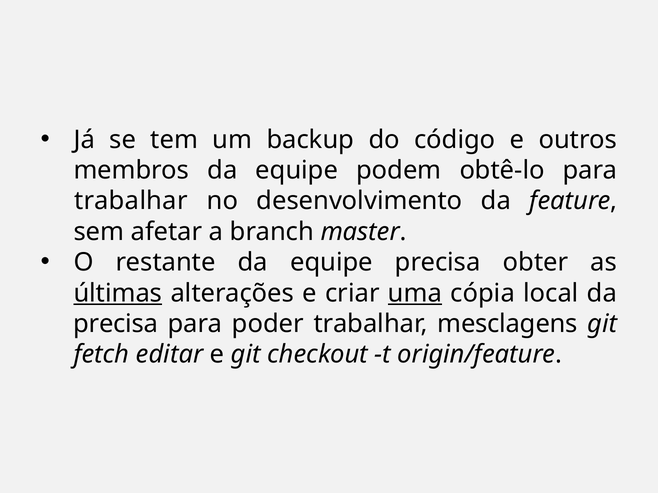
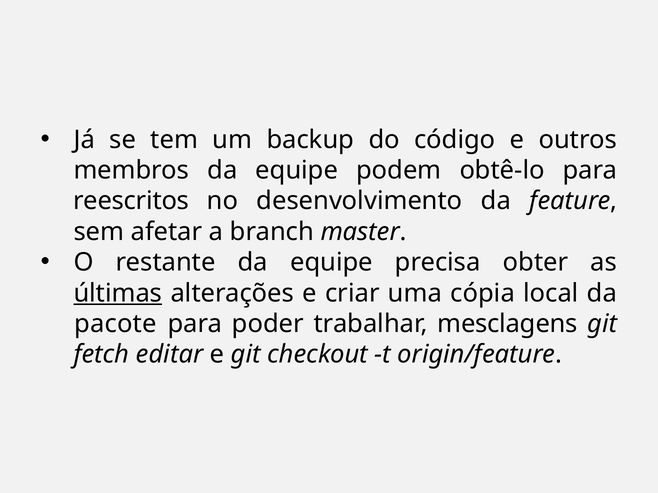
trabalhar: trabalhar -> reescritos (131, 201)
uma underline: present -> none (415, 293)
precisa: precisa -> pacote (115, 324)
